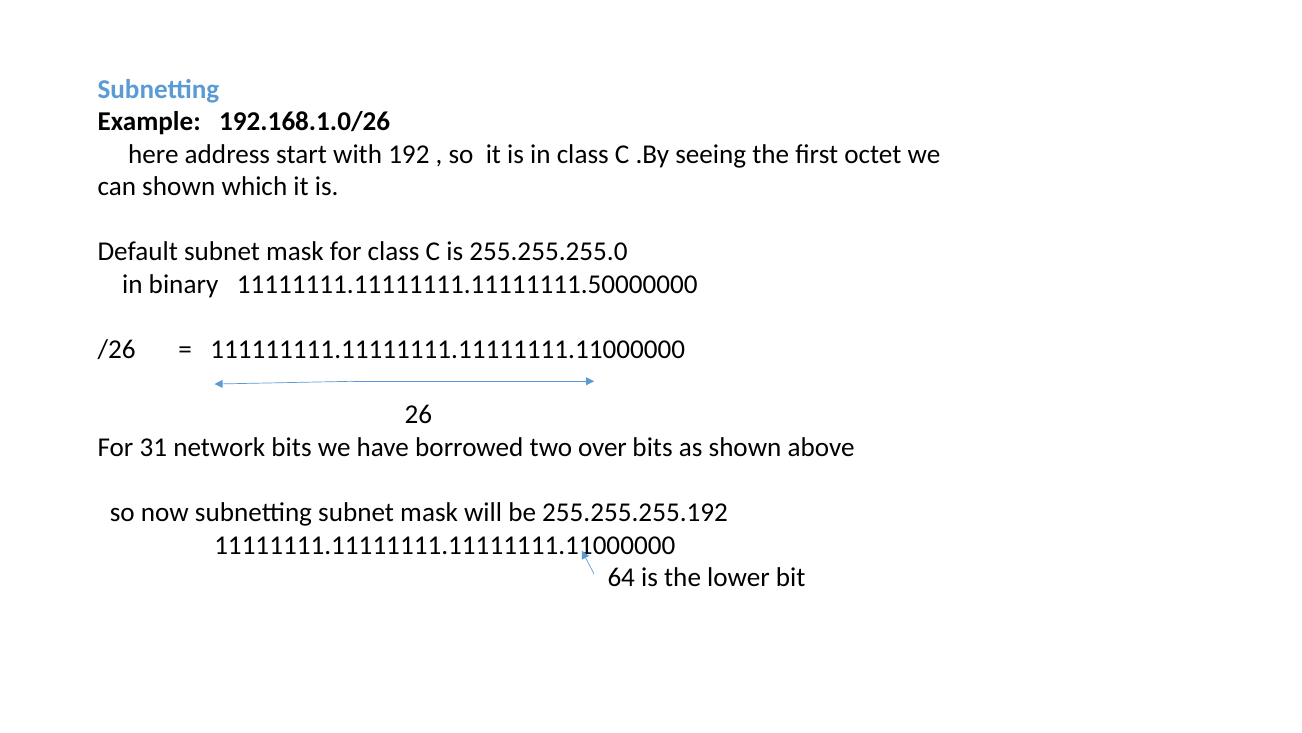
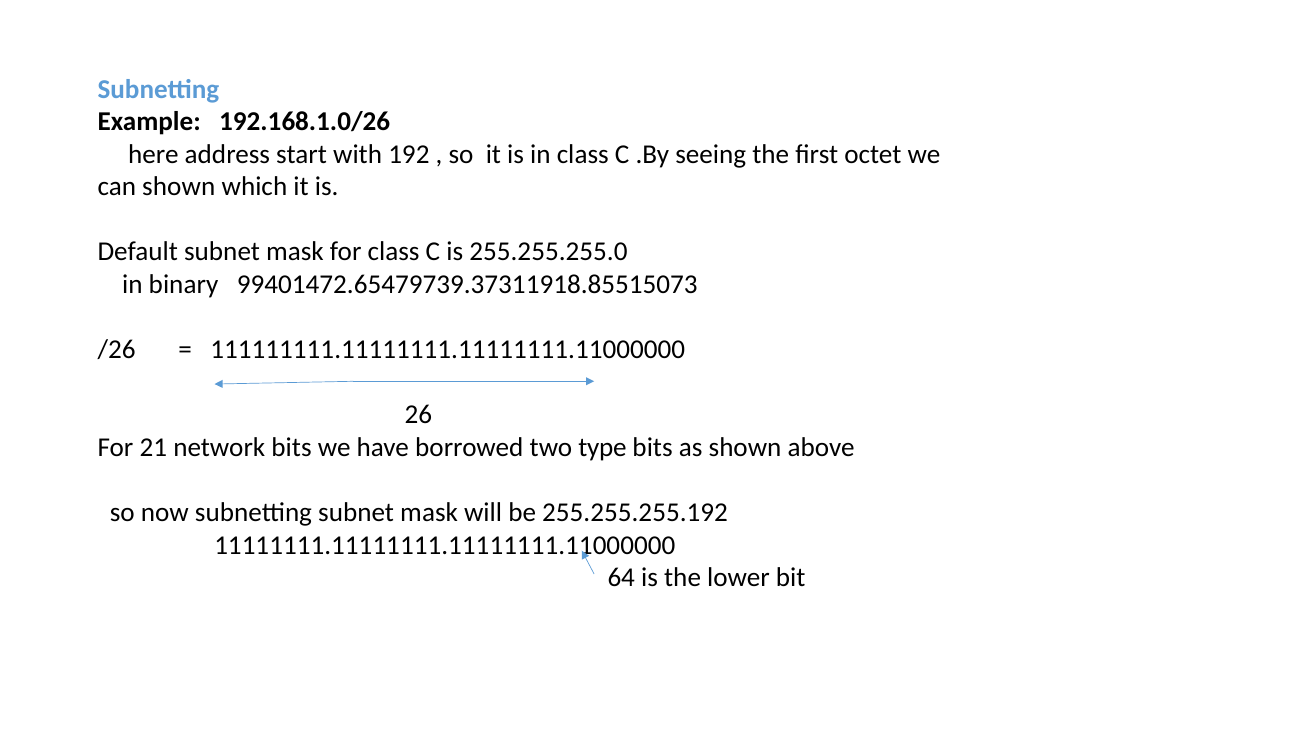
11111111.11111111.11111111.50000000: 11111111.11111111.11111111.50000000 -> 99401472.65479739.37311918.85515073 (467, 284)
31: 31 -> 21 (153, 447)
over: over -> type (602, 447)
